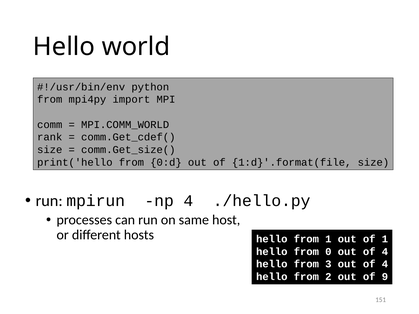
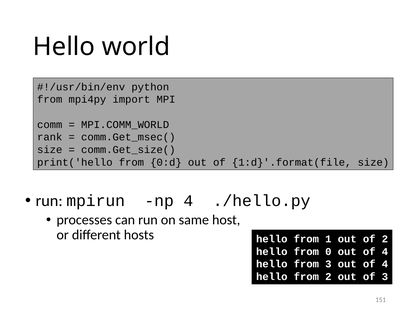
comm.Get_cdef(: comm.Get_cdef( -> comm.Get_msec( (128, 137)
of 1: 1 -> 2 (385, 239)
of 9: 9 -> 3 (385, 277)
